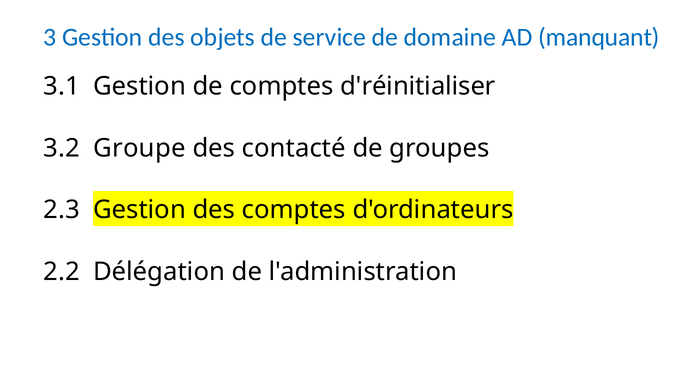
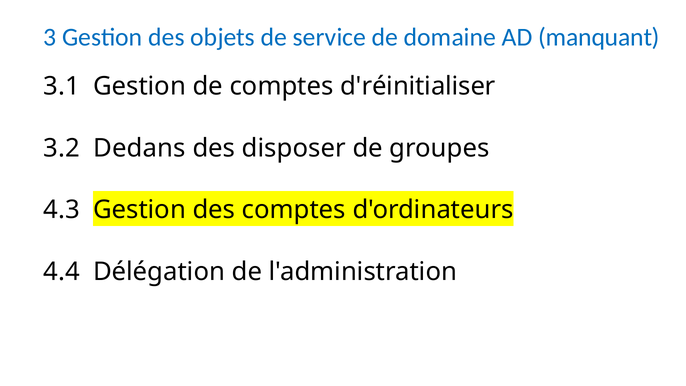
Groupe: Groupe -> Dedans (139, 148)
contacté: contacté -> disposer (294, 148)
2.3: 2.3 -> 4.3 (62, 210)
2.2: 2.2 -> 4.4 (62, 272)
